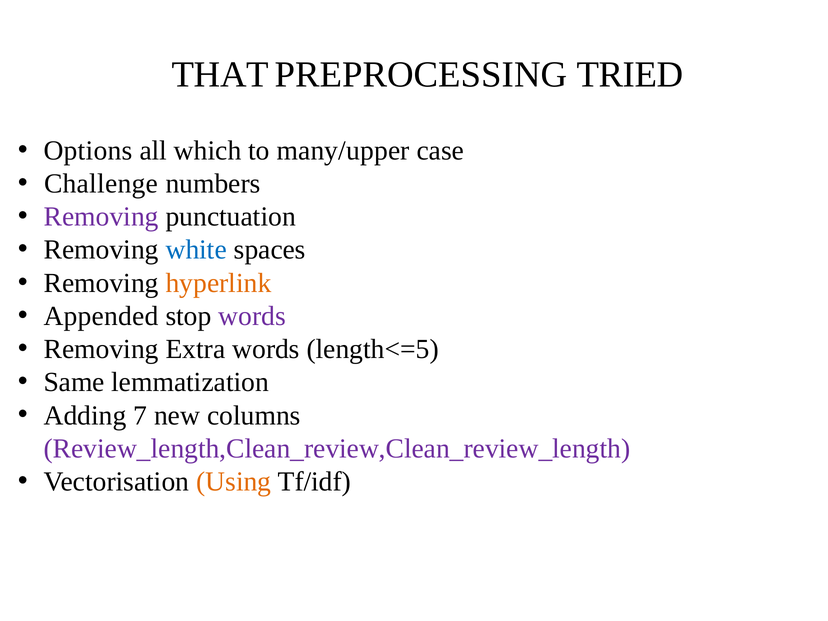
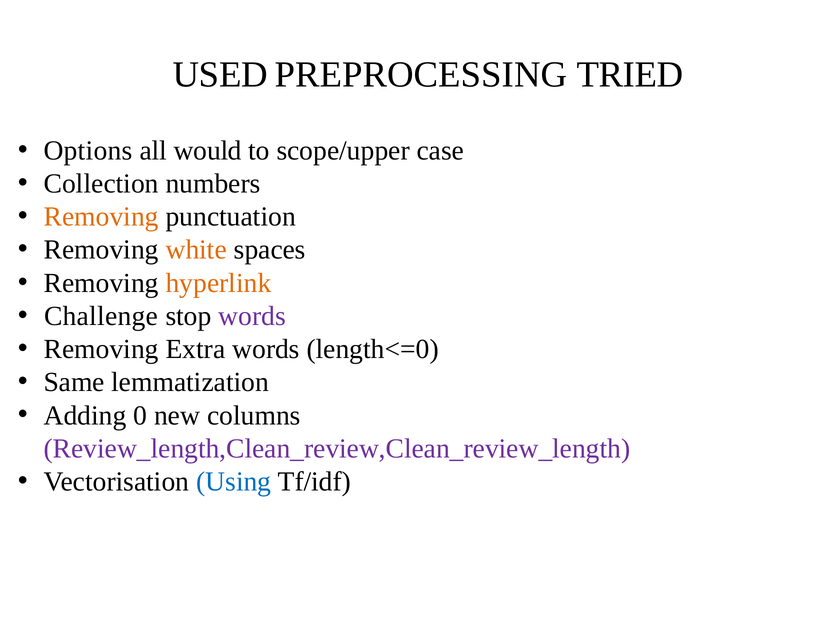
THAT: THAT -> USED (220, 75)
which: which -> would (208, 150)
many/upper: many/upper -> scope/upper (343, 150)
Challenge: Challenge -> Collection (101, 184)
Removing colour: purple -> orange (101, 217)
white colour: blue -> orange (196, 250)
Appended: Appended -> Challenge (101, 316)
length<=5: length<=5 -> length<=0 (373, 349)
7: 7 -> 0 (140, 415)
Using colour: orange -> blue (234, 482)
